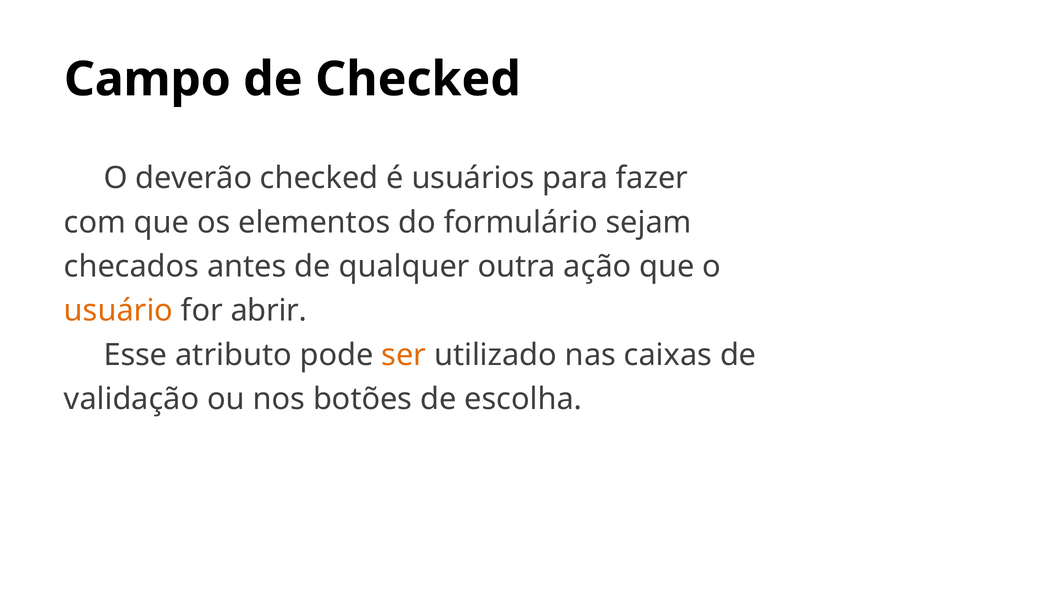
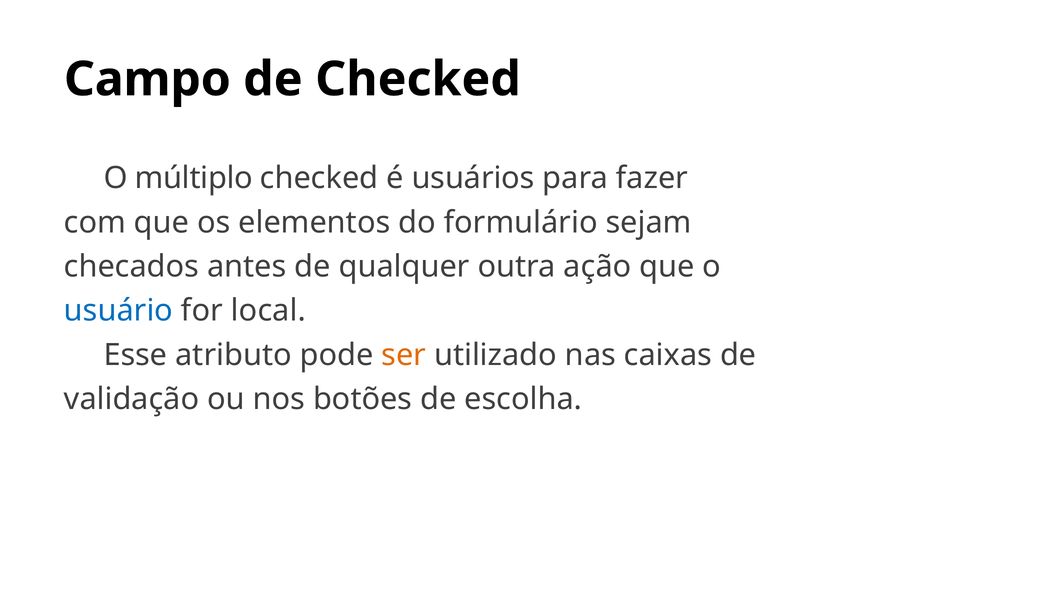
deverão: deverão -> múltiplo (194, 178)
usuário colour: orange -> blue (118, 311)
abrir: abrir -> local (268, 311)
